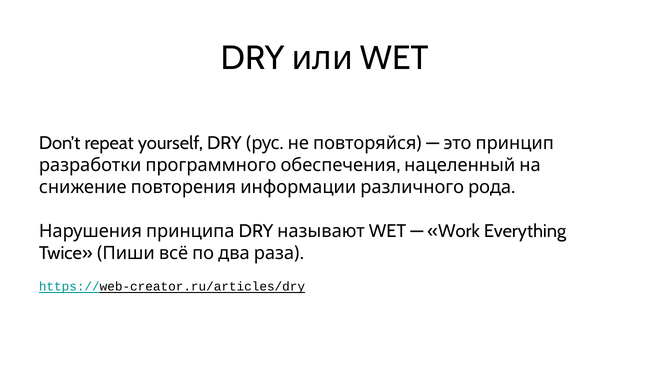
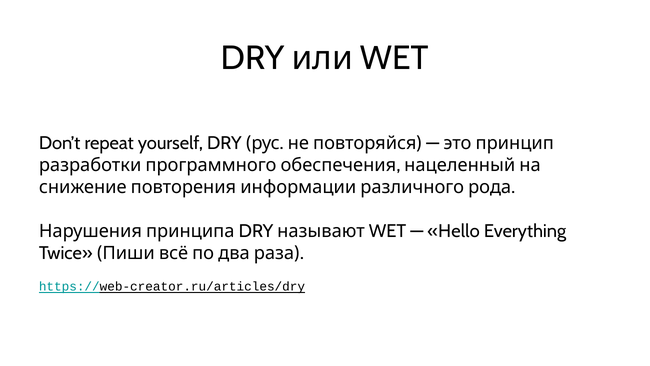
Work: Work -> Hello (454, 231)
